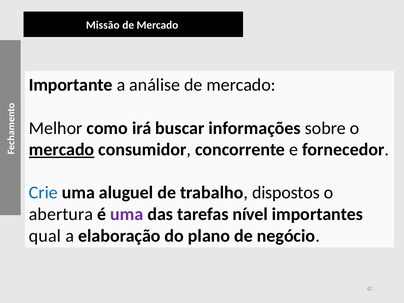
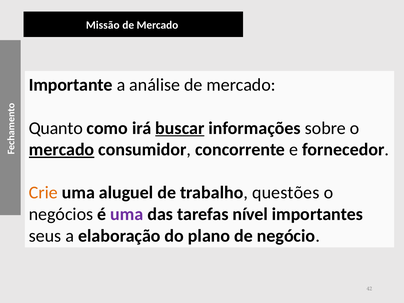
Melhor: Melhor -> Quanto (56, 128)
buscar underline: none -> present (180, 128)
Crie colour: blue -> orange (43, 193)
dispostos: dispostos -> questões (286, 193)
abertura: abertura -> negócios (61, 214)
qual: qual -> seus (45, 236)
